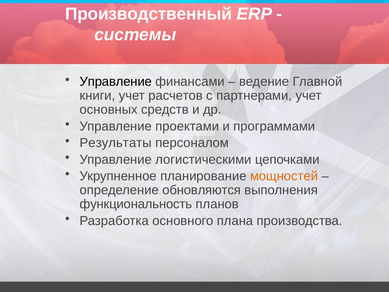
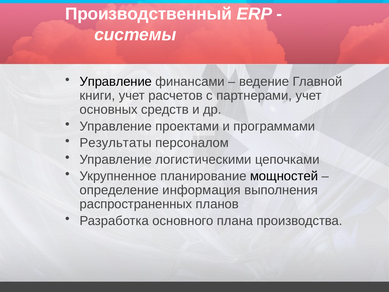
мощностей colour: orange -> black (284, 176)
обновляются: обновляются -> информация (202, 190)
функциональность: функциональность -> распространенных (136, 204)
